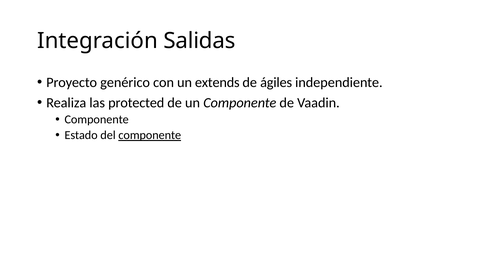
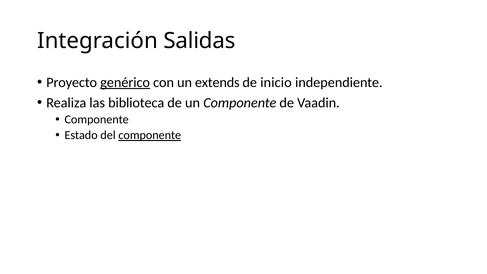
genérico underline: none -> present (125, 82)
ágiles: ágiles -> inicio (276, 82)
protected: protected -> biblioteca (136, 103)
